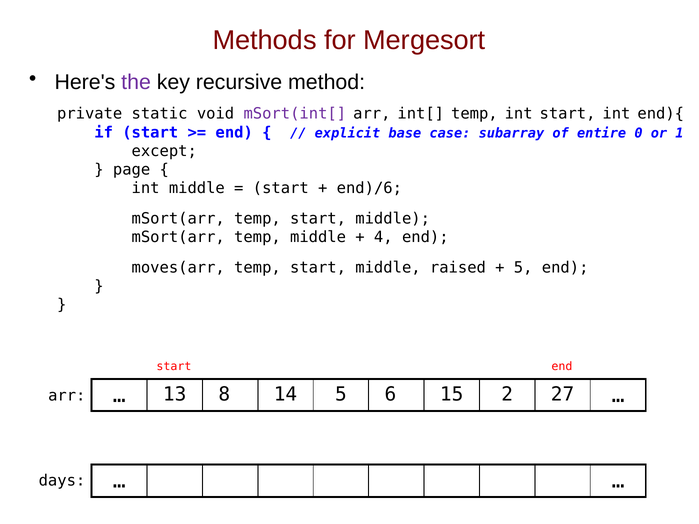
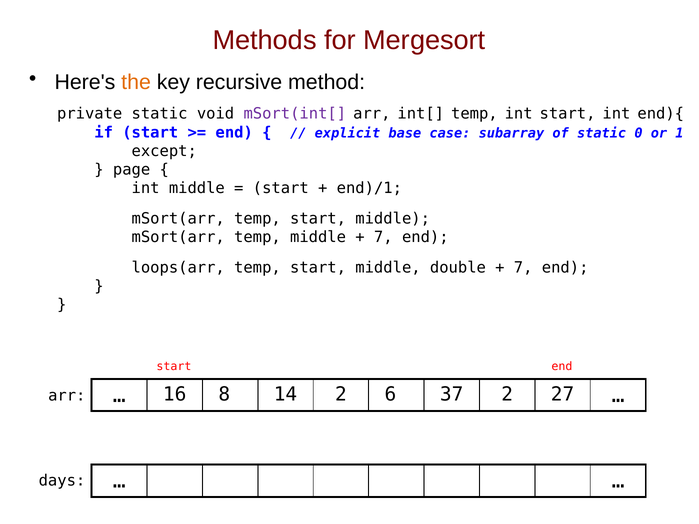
the colour: purple -> orange (136, 82)
of entire: entire -> static (602, 133)
end)/6: end)/6 -> end)/1 (369, 188)
4: 4 -> 7 (383, 237)
moves(arr: moves(arr -> loops(arr (178, 268)
raised: raised -> double (458, 268)
5: 5 -> 7 (523, 268)
13: 13 -> 16 (175, 394)
14 5: 5 -> 2 (341, 394)
15: 15 -> 37 (452, 394)
